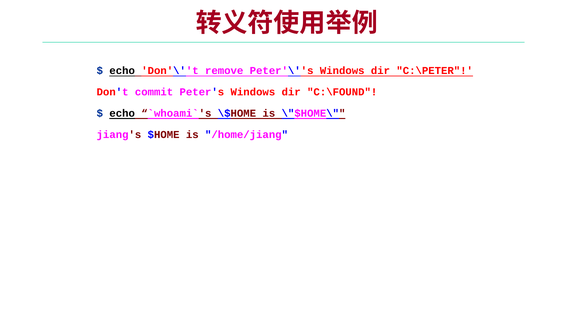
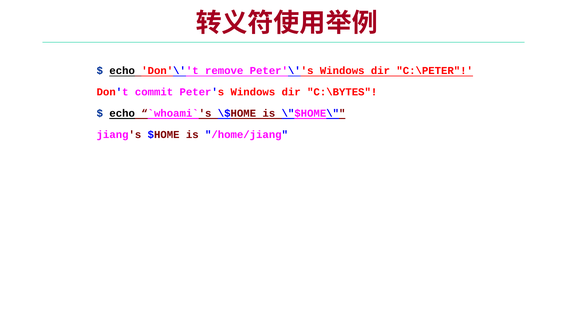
C:\FOUND: C:\FOUND -> C:\BYTES (342, 92)
